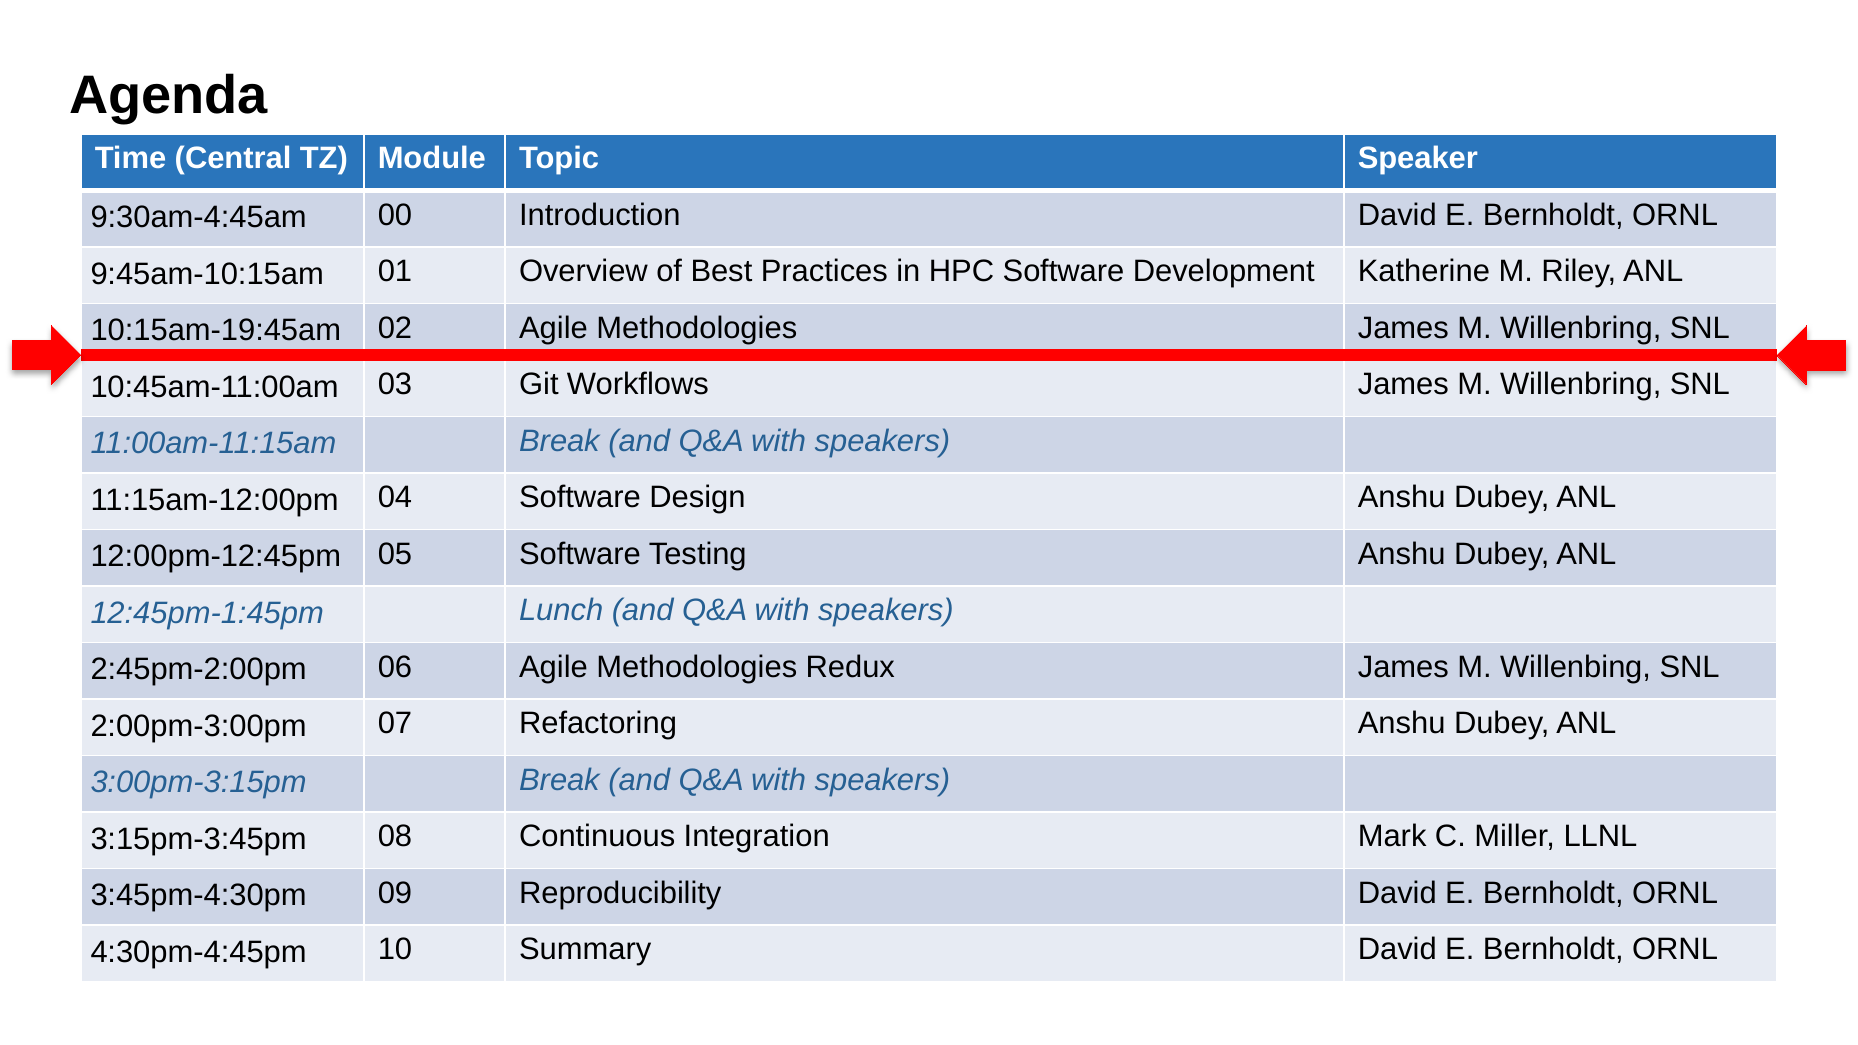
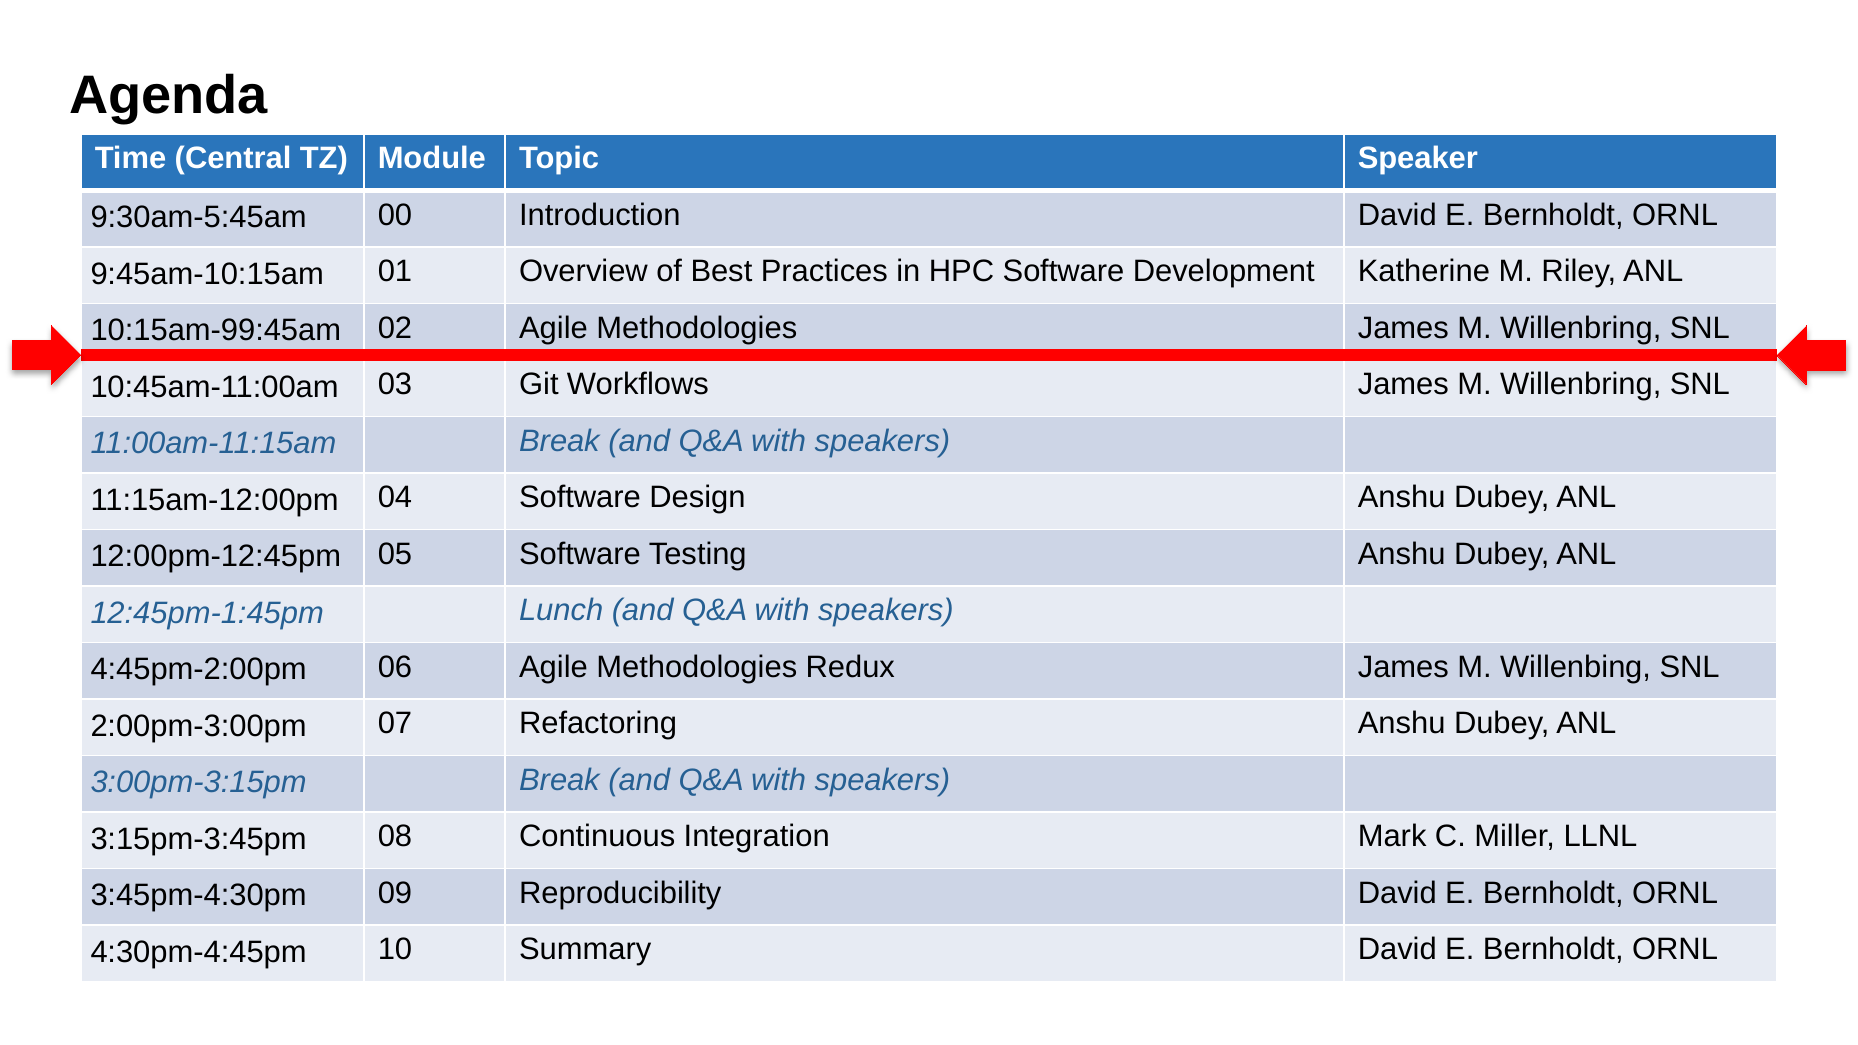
9:30am-4:45am: 9:30am-4:45am -> 9:30am-5:45am (199, 218)
10:15am-19:45am: 10:15am-19:45am -> 10:15am-99:45am (216, 331)
2:45pm-2:00pm: 2:45pm-2:00pm -> 4:45pm-2:00pm (199, 670)
